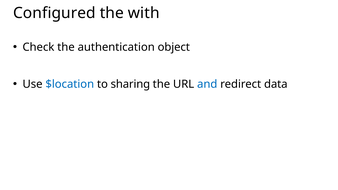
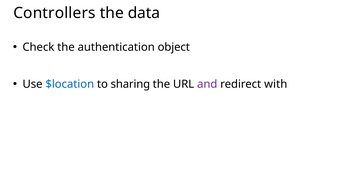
Configured: Configured -> Controllers (54, 13)
with: with -> data (144, 13)
and colour: blue -> purple (207, 84)
data: data -> with (276, 84)
